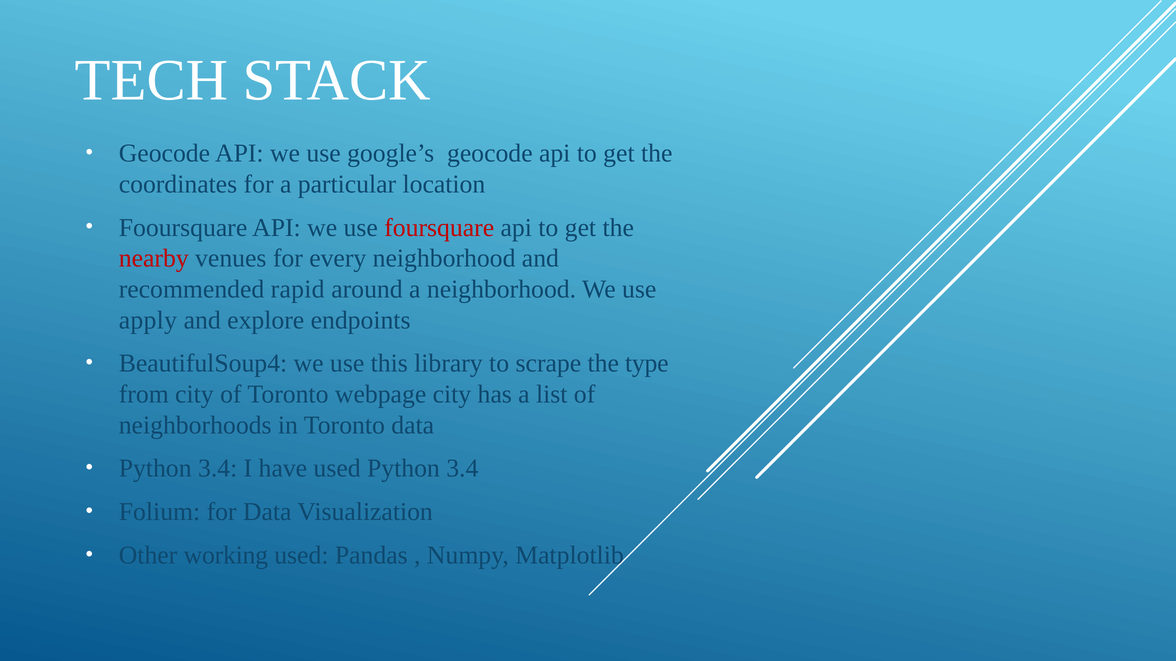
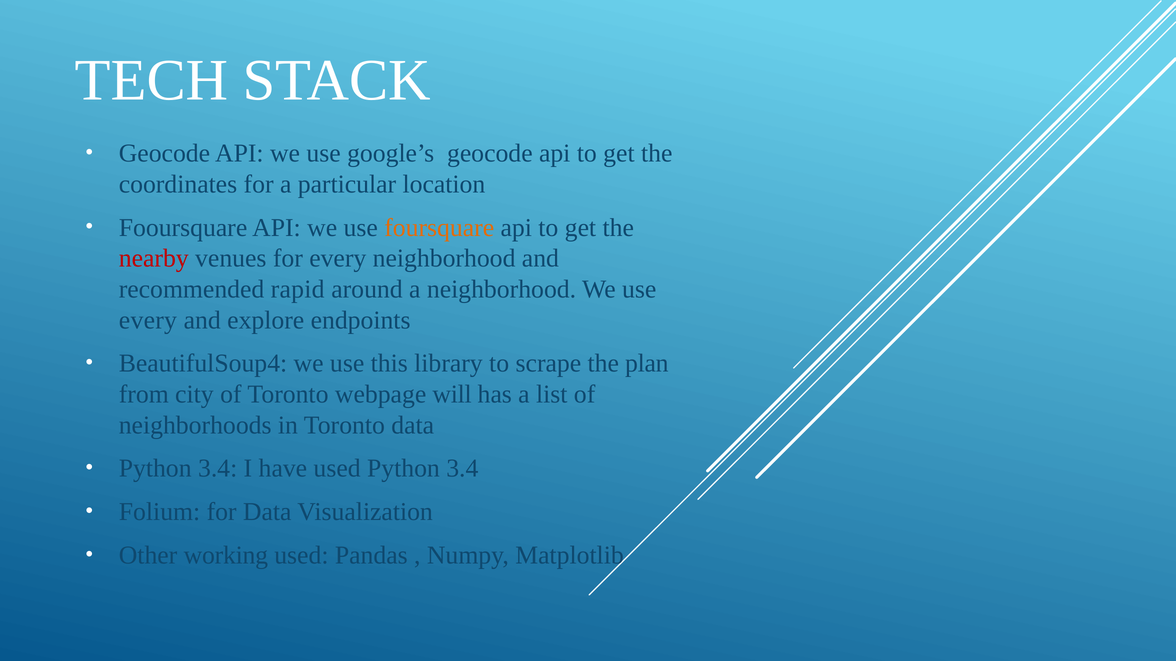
foursquare colour: red -> orange (439, 228)
apply: apply -> every (148, 320)
type: type -> plan (647, 364)
webpage city: city -> will (452, 395)
